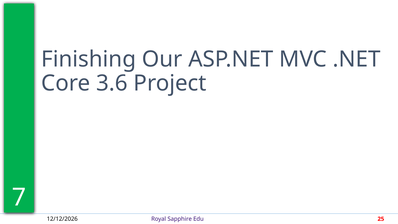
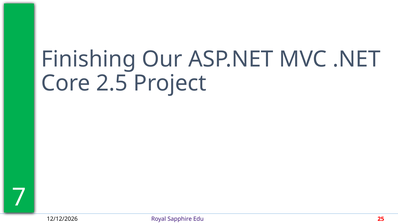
3.6: 3.6 -> 2.5 (112, 83)
